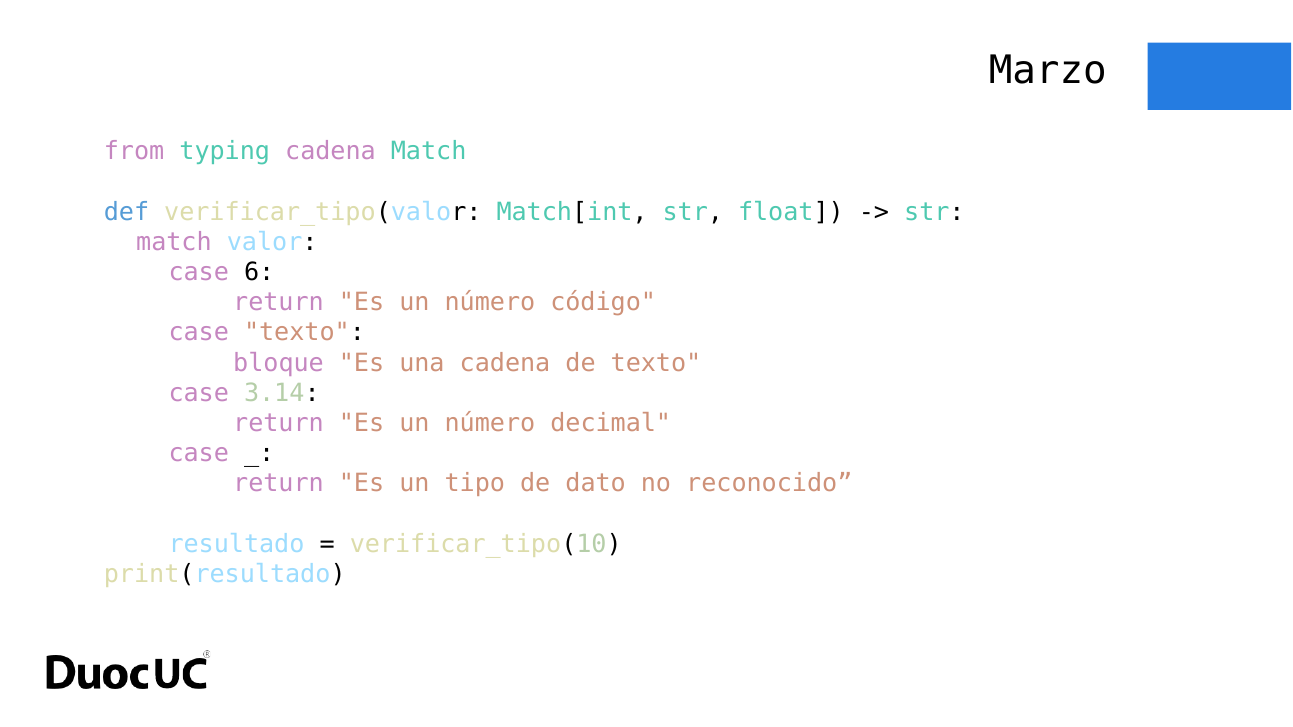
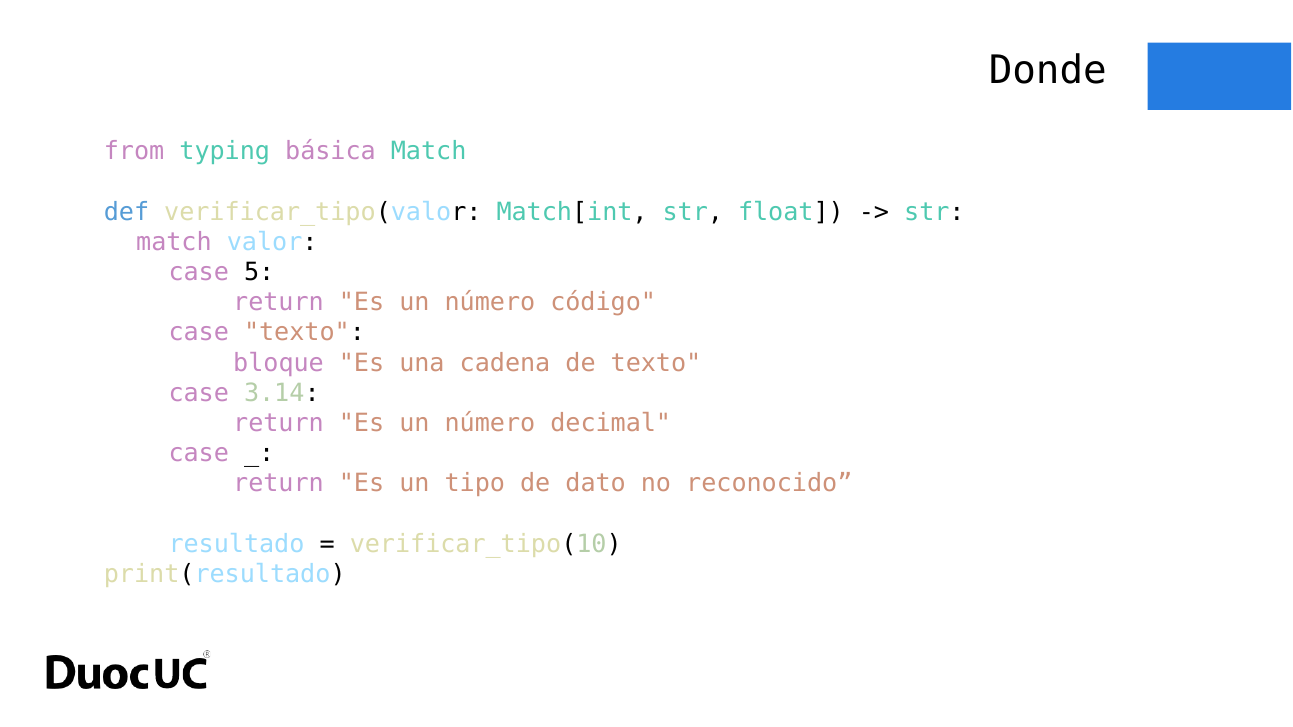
Marzo: Marzo -> Donde (1048, 70)
typing cadena: cadena -> básica (330, 152)
6: 6 -> 5 (259, 272)
